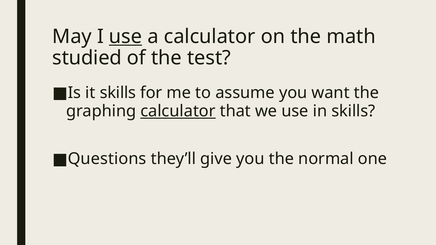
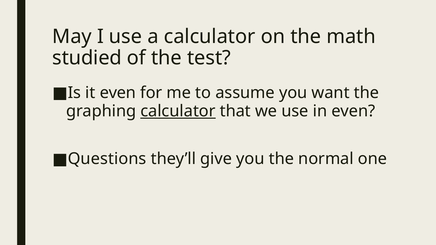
use underline: present -> none (126, 37)
it skills: skills -> even (118, 93)
in skills: skills -> even (353, 111)
